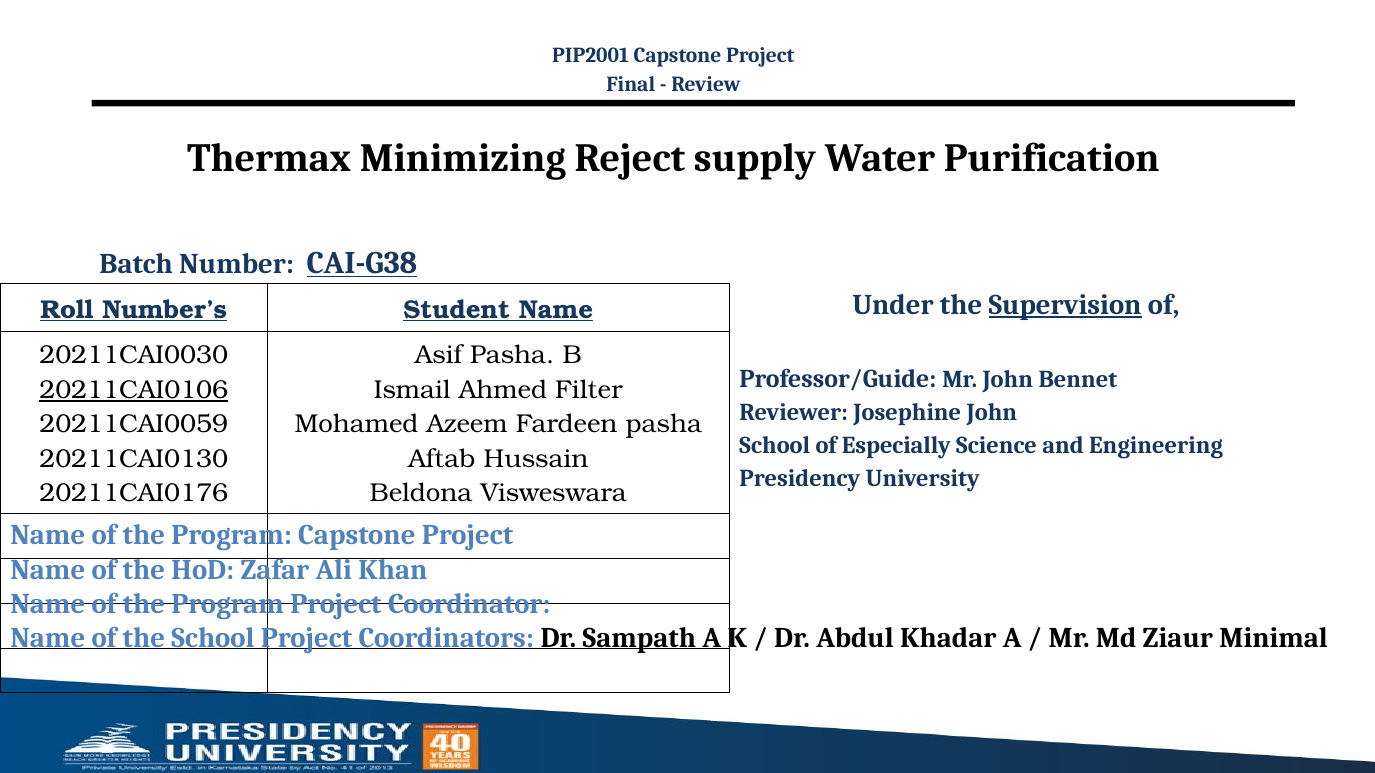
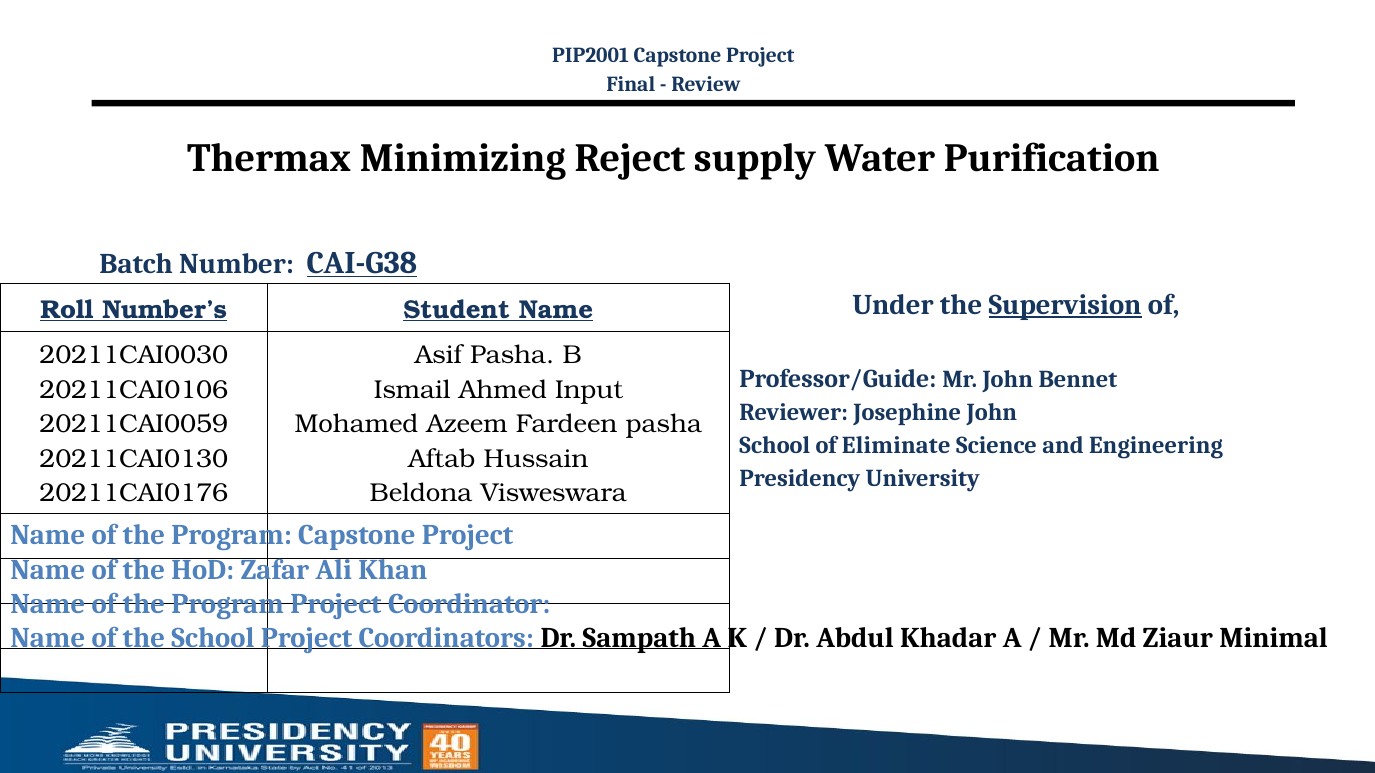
20211CAI0106 underline: present -> none (134, 390)
Filter: Filter -> Input (589, 390)
Especially: Especially -> Eliminate (896, 446)
